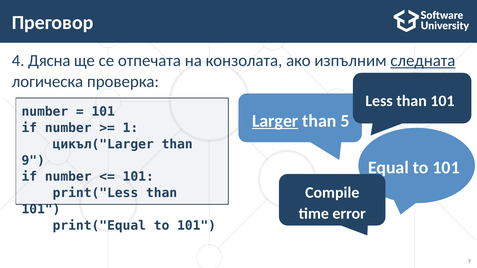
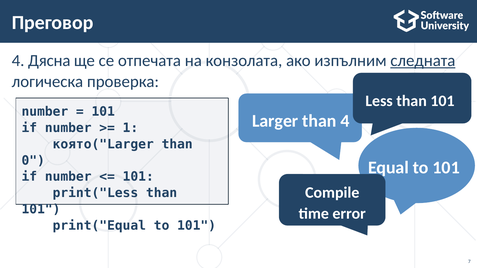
Larger underline: present -> none (275, 121)
than 5: 5 -> 4 (345, 121)
цикъл("Larger: цикъл("Larger -> която("Larger (103, 144)
9: 9 -> 0 (33, 161)
